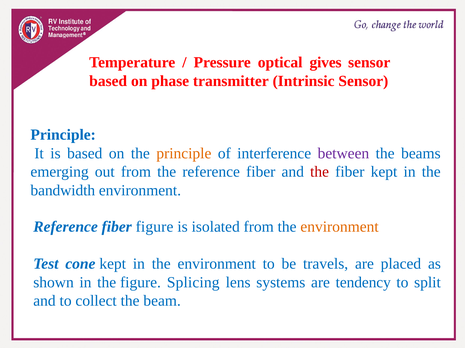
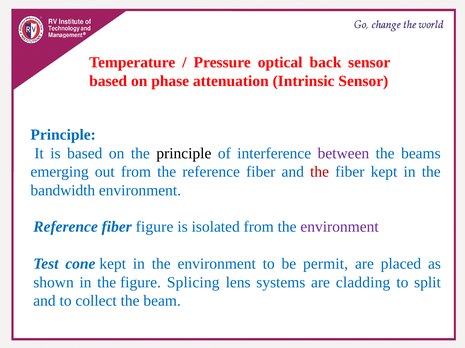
gives: gives -> back (325, 63)
transmitter: transmitter -> attenuation (231, 81)
principle colour: orange -> black (184, 154)
environment colour: orange -> purple (340, 227)
travels: travels -> permit (326, 264)
tendency: tendency -> cladding (363, 283)
